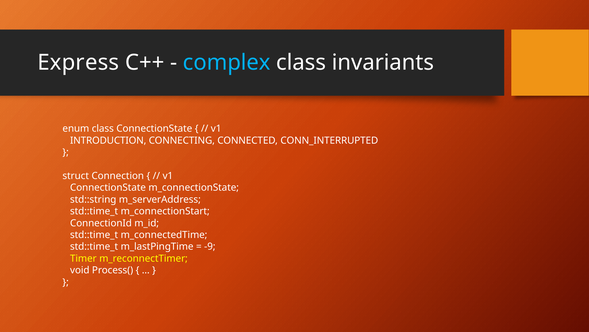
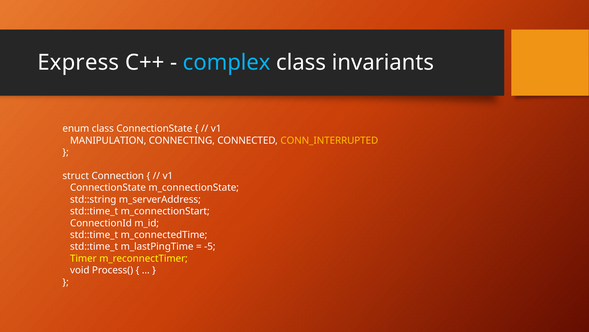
INTRODUCTION: INTRODUCTION -> MANIPULATION (108, 140)
CONN_INTERRUPTED colour: white -> yellow (329, 140)
-9: -9 -> -5 (210, 246)
